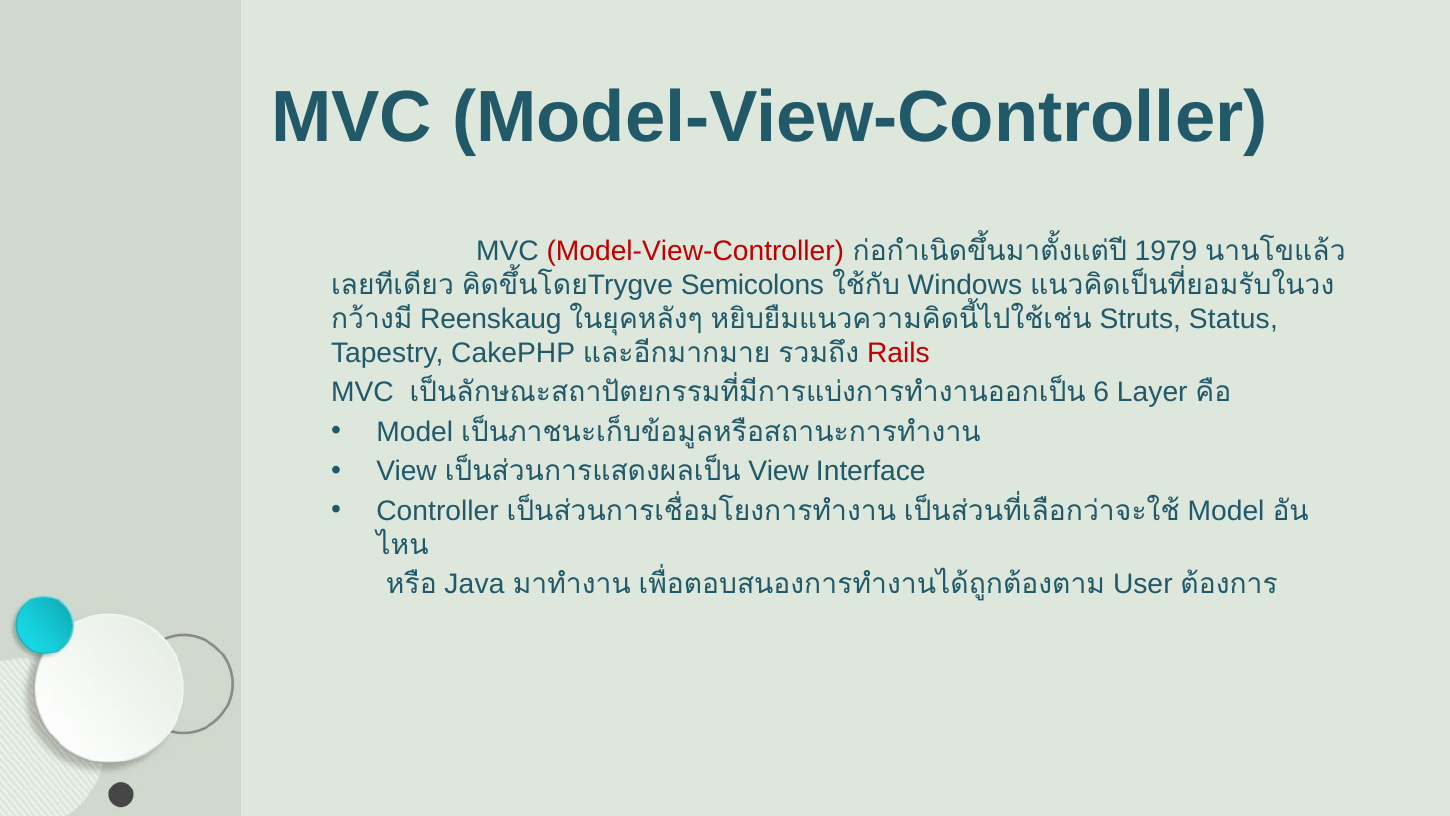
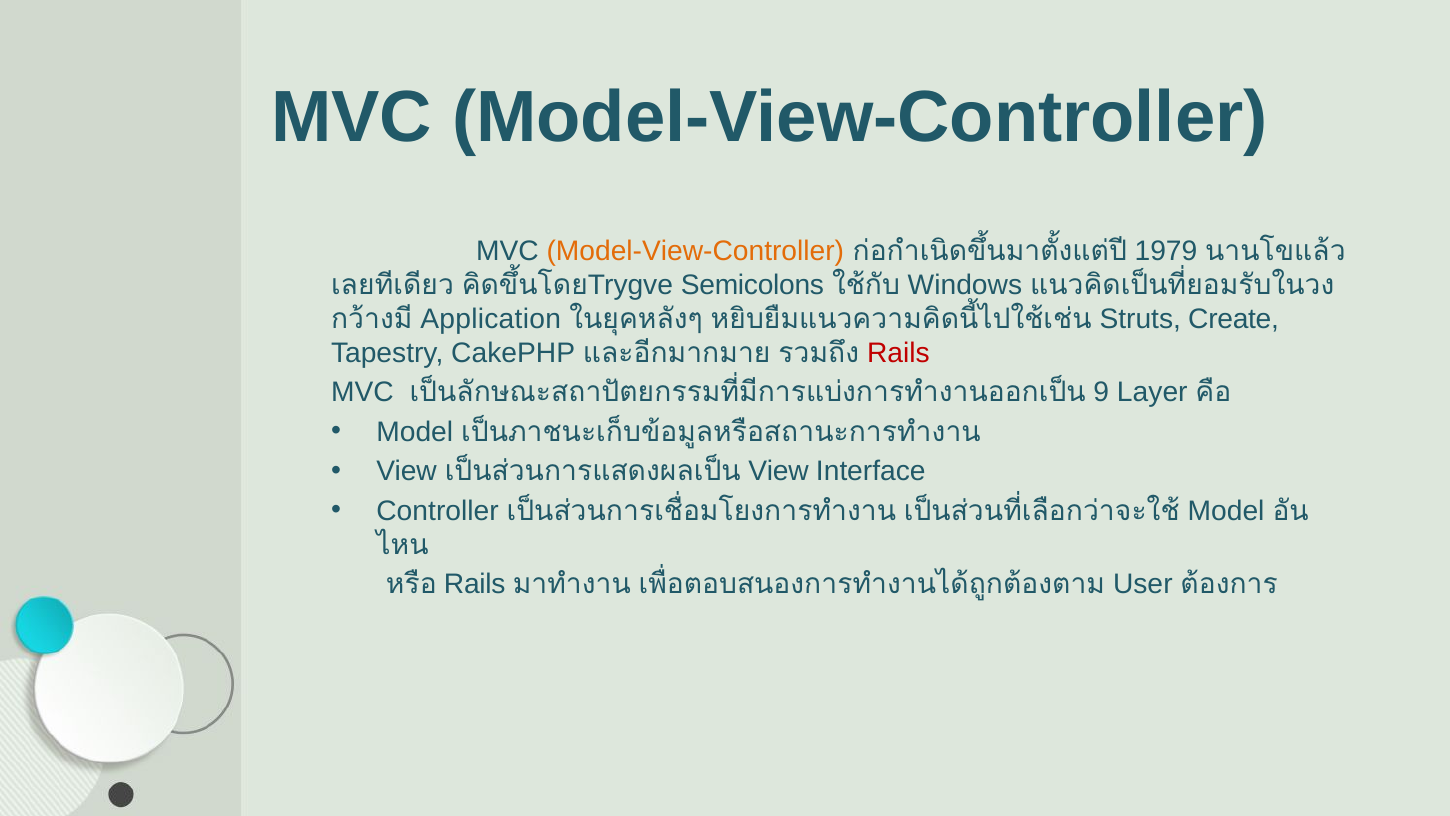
Model-View-Controller colour: red -> orange (695, 251)
Reenskaug: Reenskaug -> Application (491, 319)
Status: Status -> Create (1234, 319)
6: 6 -> 9 (1101, 392)
Java: Java -> Rails (475, 584)
